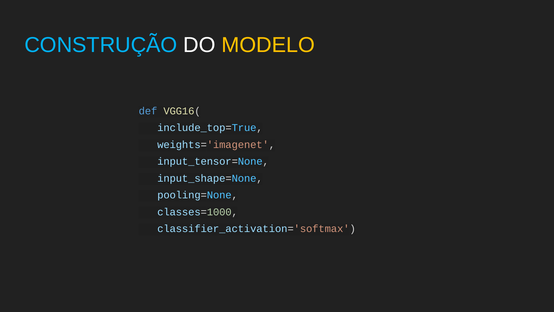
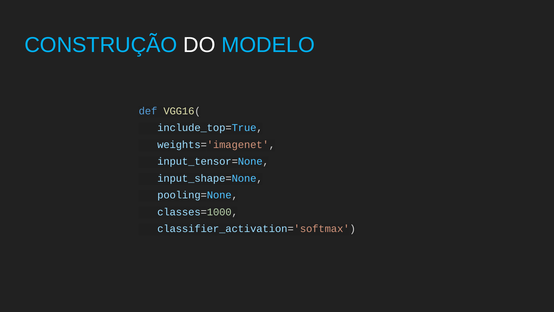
MODELO colour: yellow -> light blue (268, 45)
